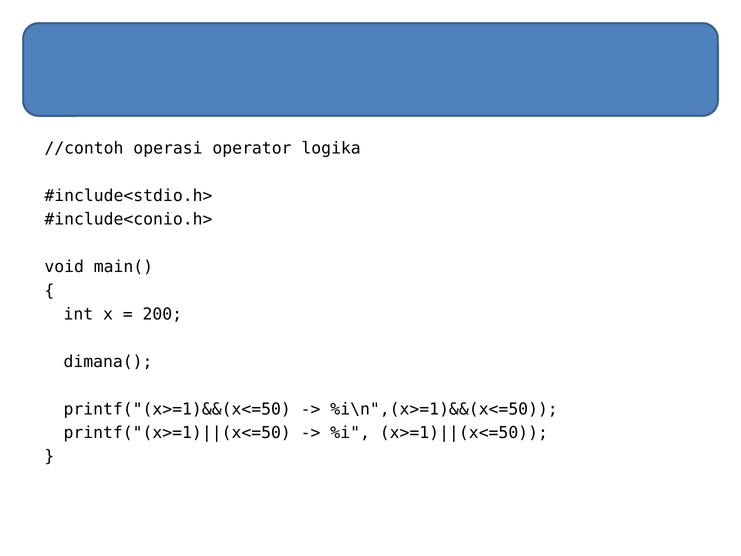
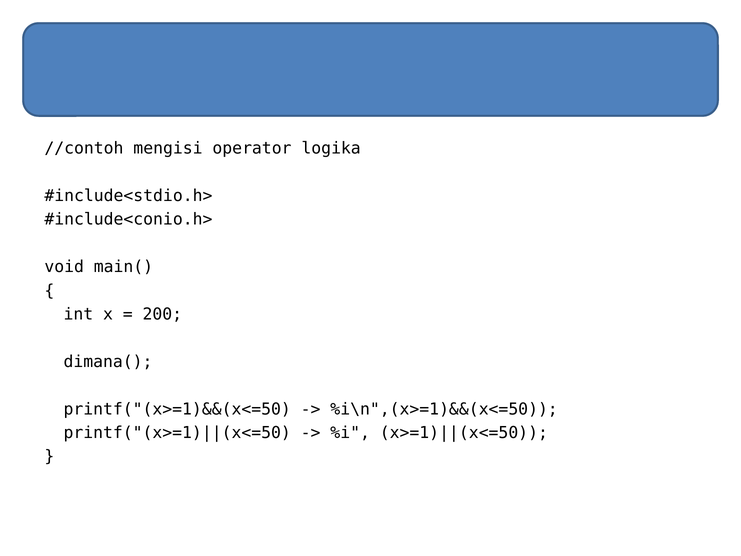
operasi: operasi -> mengisi (168, 148)
